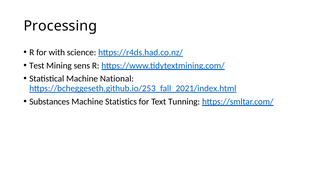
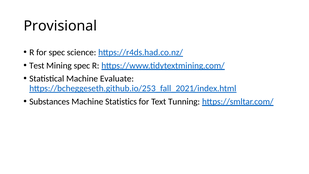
Processing: Processing -> Provisional (60, 26)
for with: with -> spec (57, 52)
Mining sens: sens -> spec (82, 66)
National: National -> Evaluate (117, 79)
